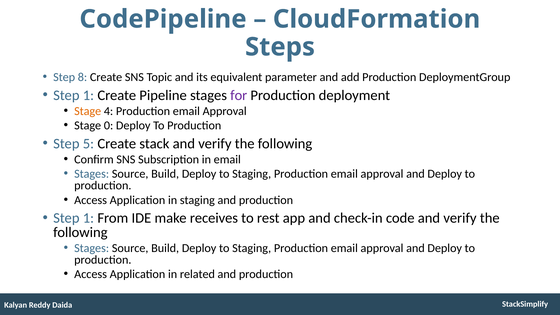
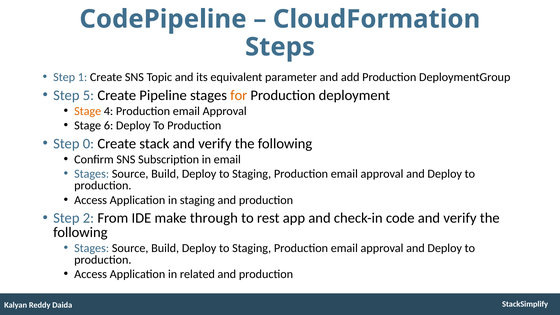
8: 8 -> 1 (83, 77)
1: 1 -> 5 (88, 95)
for colour: purple -> orange (239, 95)
0: 0 -> 6 (109, 126)
5: 5 -> 0 (88, 144)
1: 1 -> 2 (88, 218)
receives: receives -> through (214, 218)
